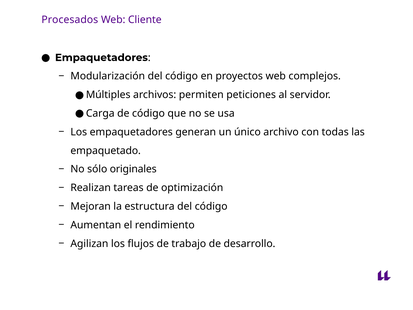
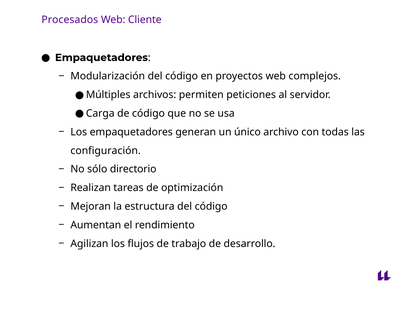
empaquetado: empaquetado -> configuración (106, 150)
originales: originales -> directorio (133, 169)
